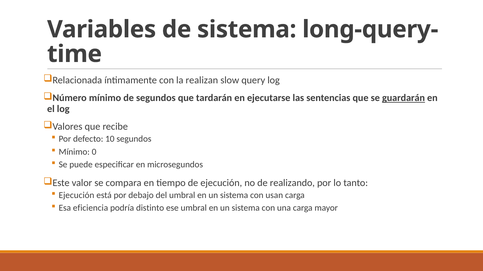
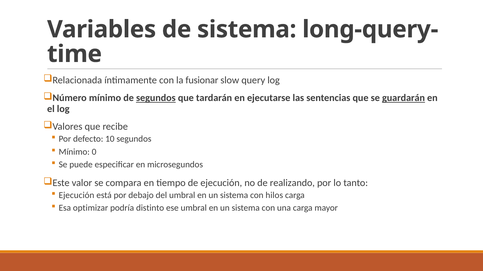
realizan: realizan -> fusionar (202, 80)
segundos underline: none -> present (156, 98)
usan: usan -> hilos (274, 196)
eficiencia: eficiencia -> optimizar (91, 208)
